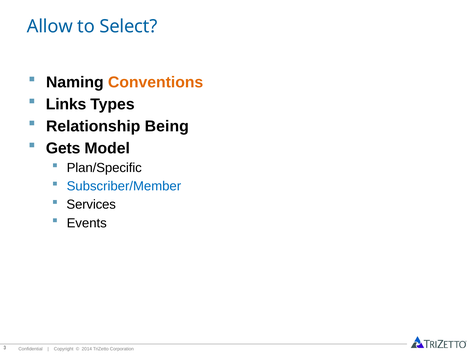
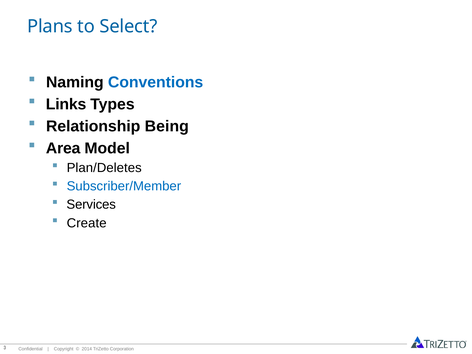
Allow: Allow -> Plans (50, 27)
Conventions colour: orange -> blue (156, 82)
Gets: Gets -> Area (63, 148)
Plan/Specific: Plan/Specific -> Plan/Deletes (104, 168)
Events: Events -> Create (87, 223)
